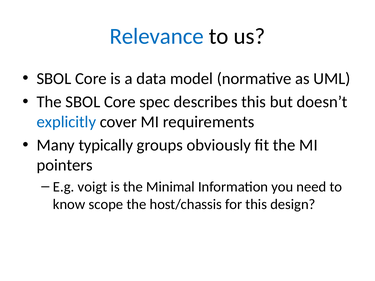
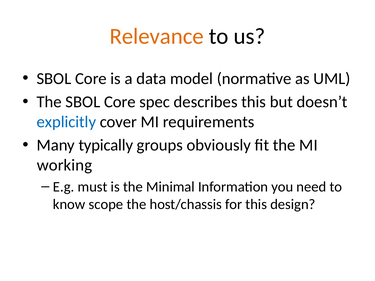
Relevance colour: blue -> orange (157, 36)
pointers: pointers -> working (64, 165)
voigt: voigt -> must (93, 187)
